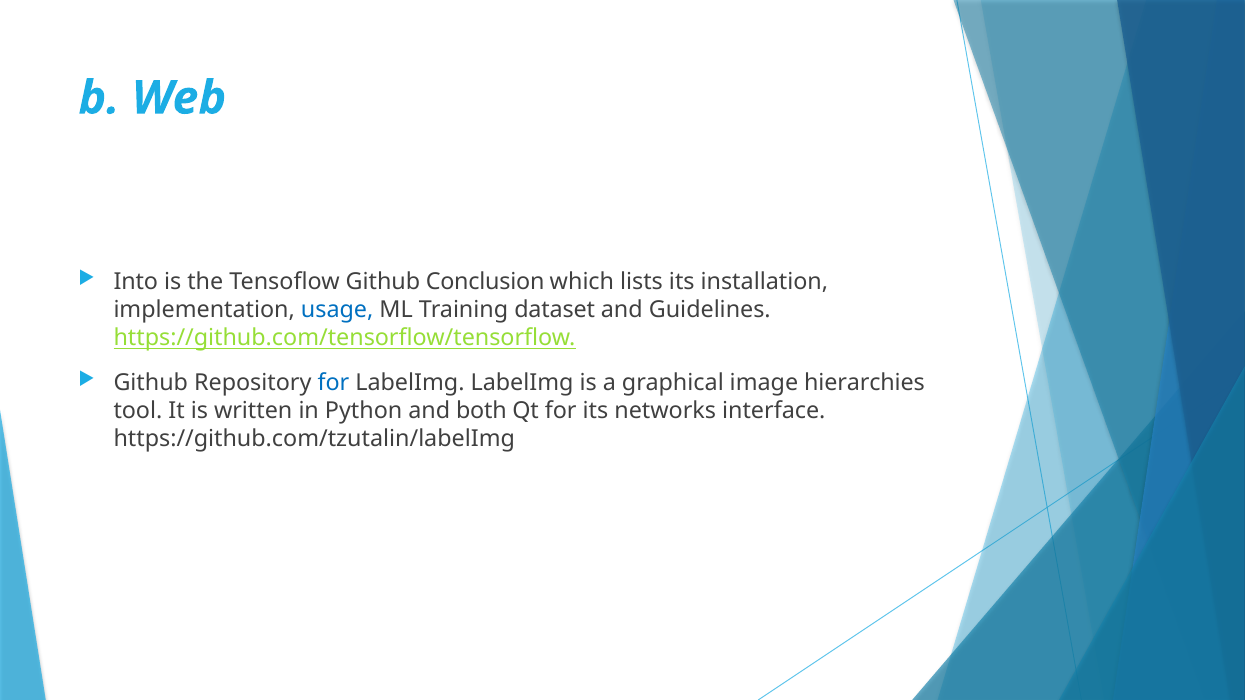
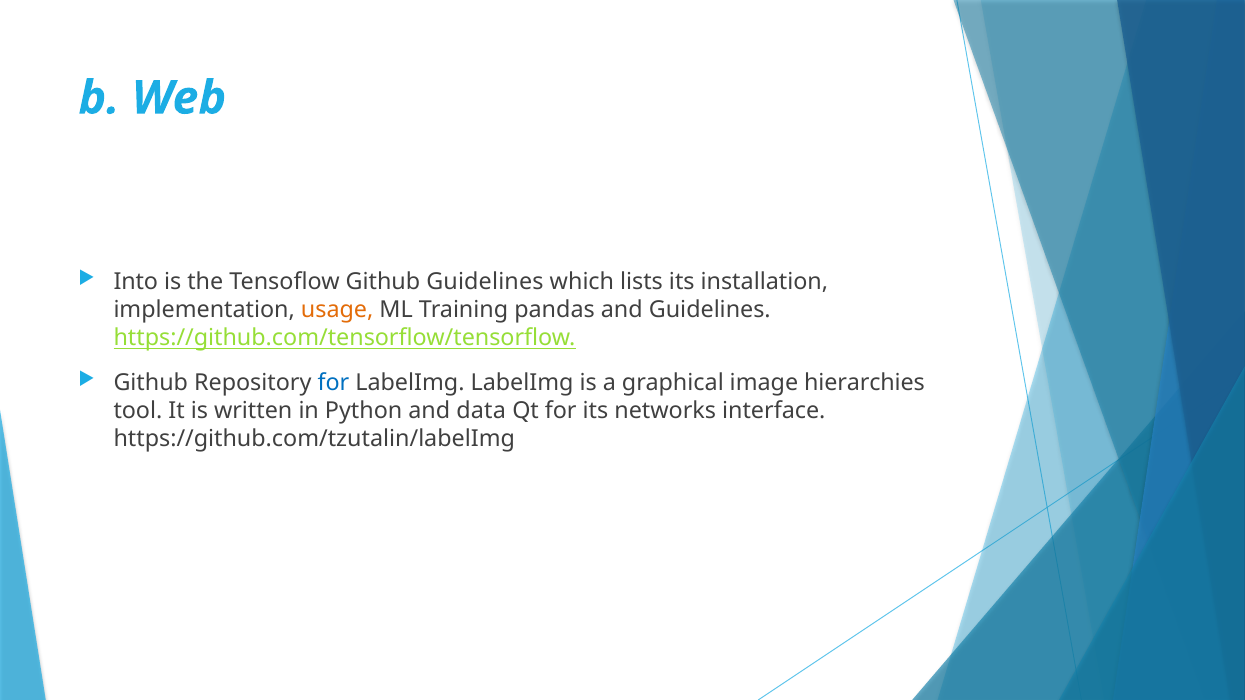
Github Conclusion: Conclusion -> Guidelines (485, 282)
usage colour: blue -> orange (337, 310)
dataset: dataset -> pandas (555, 310)
both: both -> data (481, 411)
